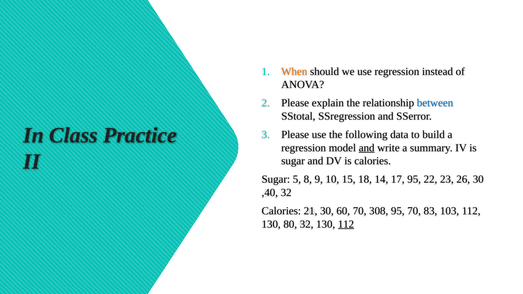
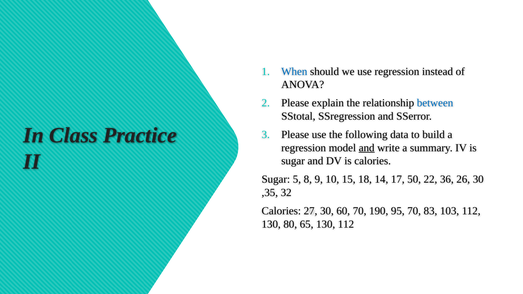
When colour: orange -> blue (294, 71)
17 95: 95 -> 50 (414, 179)
23: 23 -> 36 (447, 179)
,40: ,40 -> ,35 (270, 193)
21: 21 -> 27 (311, 211)
308: 308 -> 190 (379, 211)
80 32: 32 -> 65 (307, 224)
112 underline: present -> none (346, 224)
